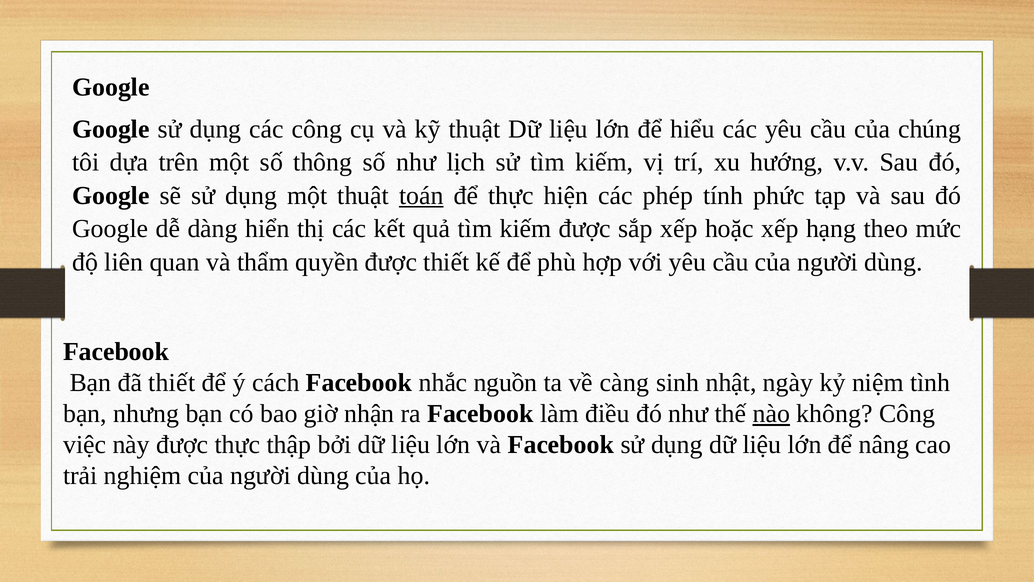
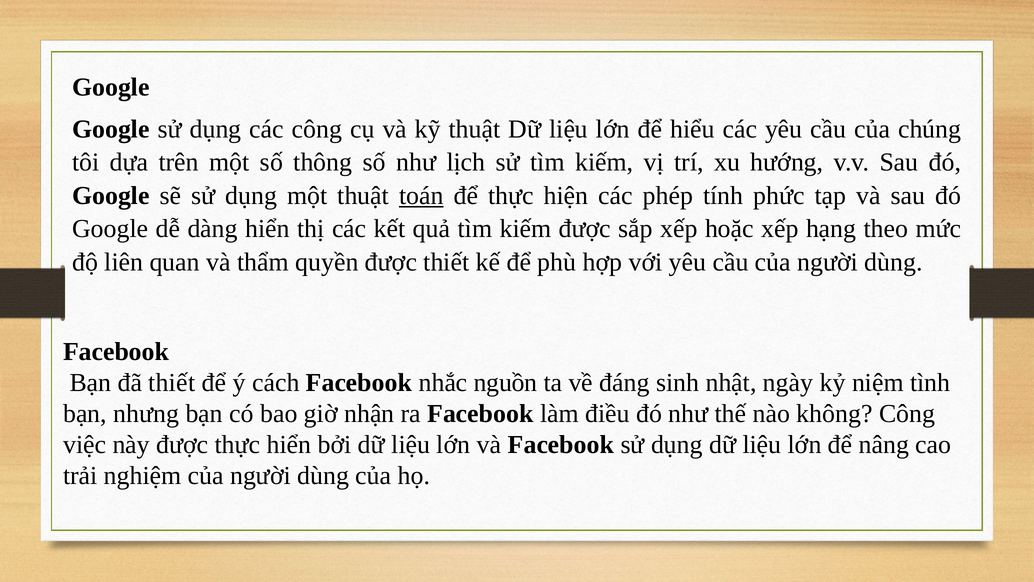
càng: càng -> đáng (625, 383)
nào underline: present -> none (771, 414)
thực thập: thập -> hiển (289, 445)
